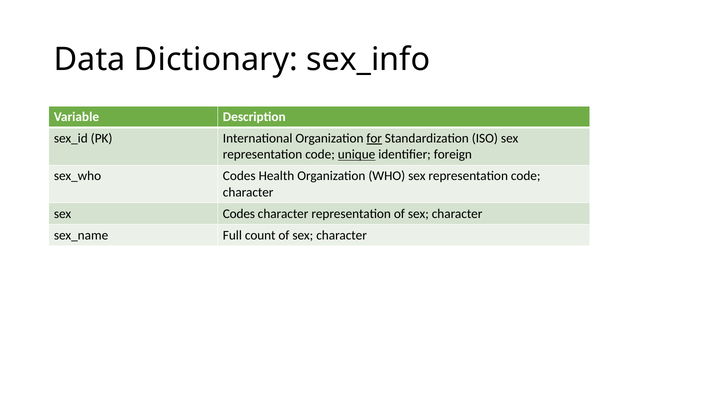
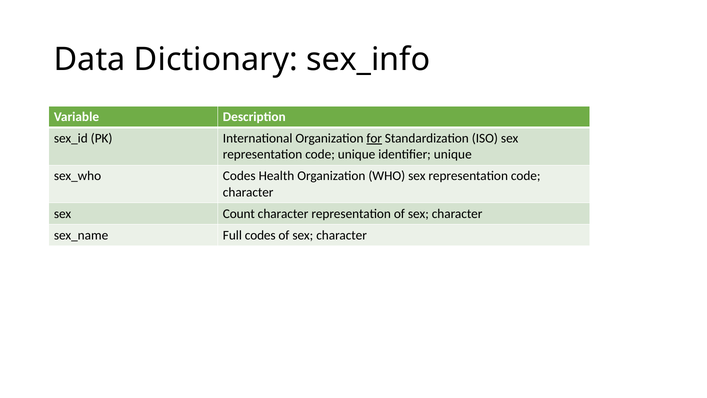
unique underline: present -> none (357, 154)
identifier foreign: foreign -> unique (453, 154)
sex Codes: Codes -> Count (239, 214)
Full count: count -> codes (260, 235)
